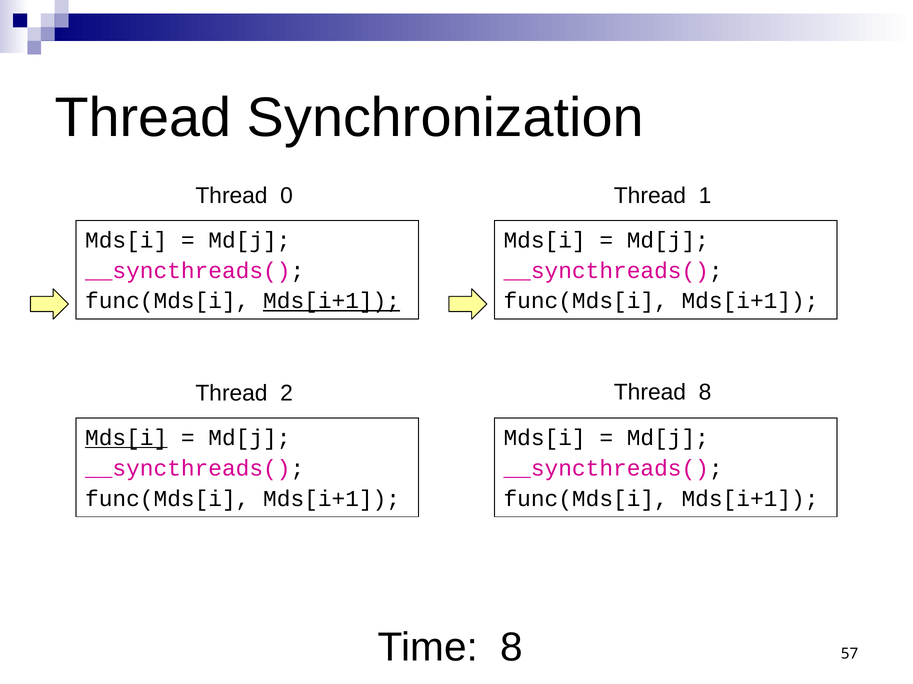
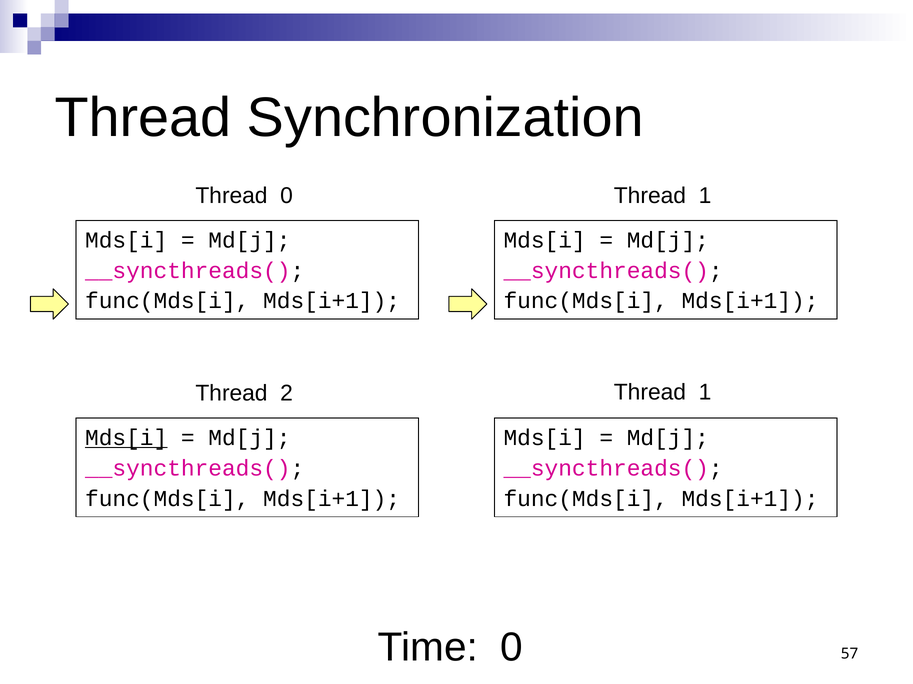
Mds[i+1 underline: present -> none (332, 301)
2 Thread 8: 8 -> 1 (705, 393)
Time 8: 8 -> 0 (512, 648)
